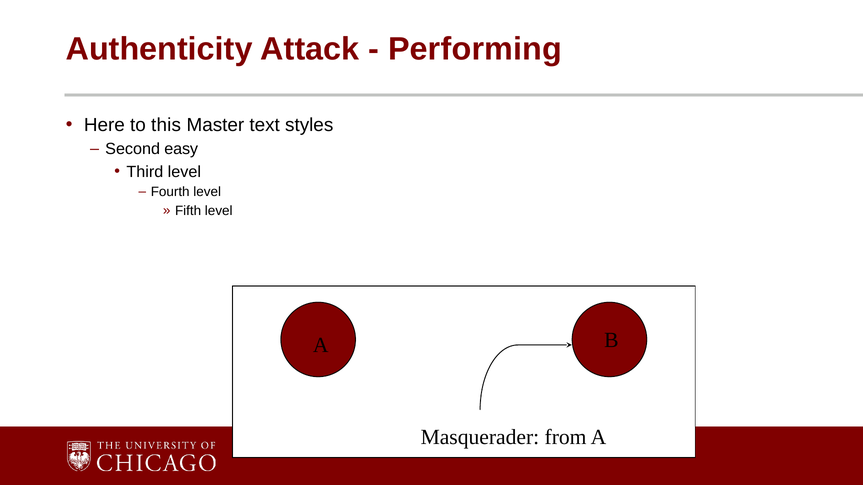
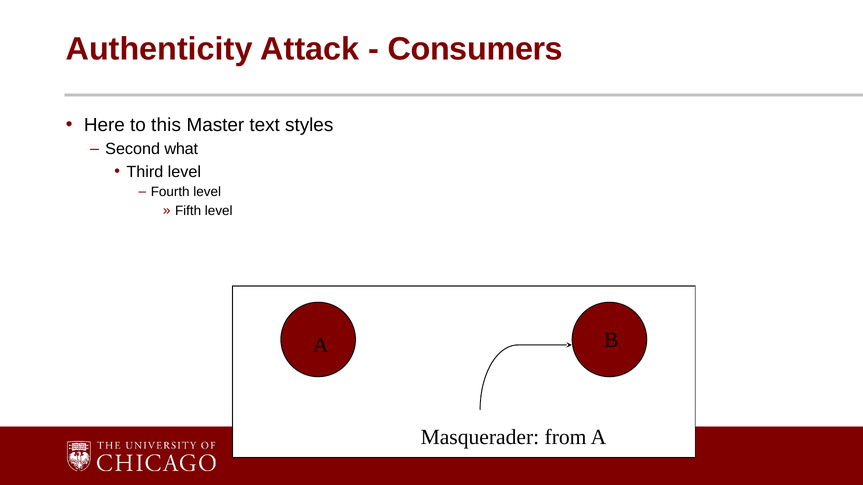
Performing: Performing -> Consumers (475, 49)
easy: easy -> what (181, 149)
